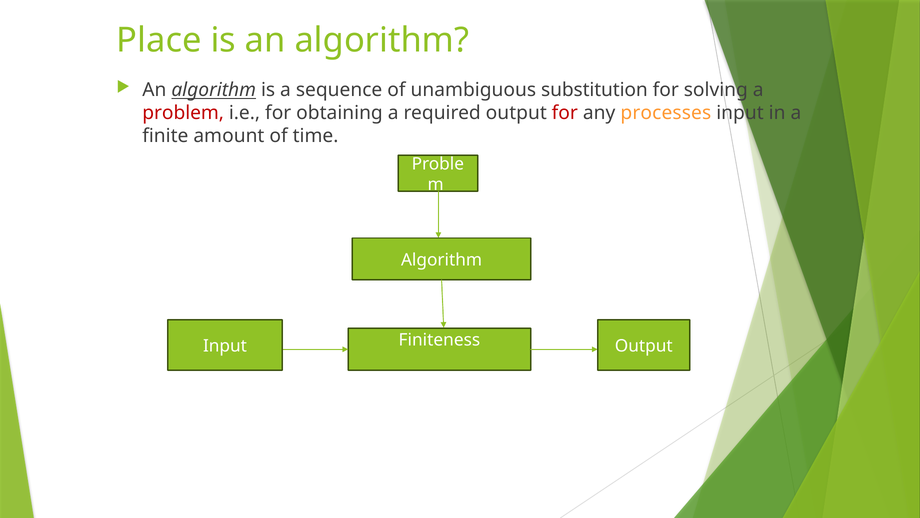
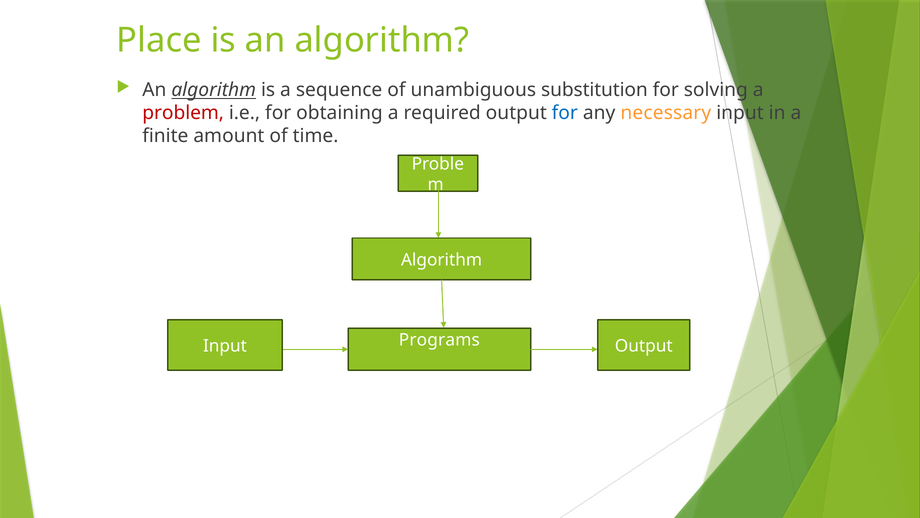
for colour: red -> blue (565, 113)
processes: processes -> necessary (666, 113)
Finiteness: Finiteness -> Programs (439, 340)
